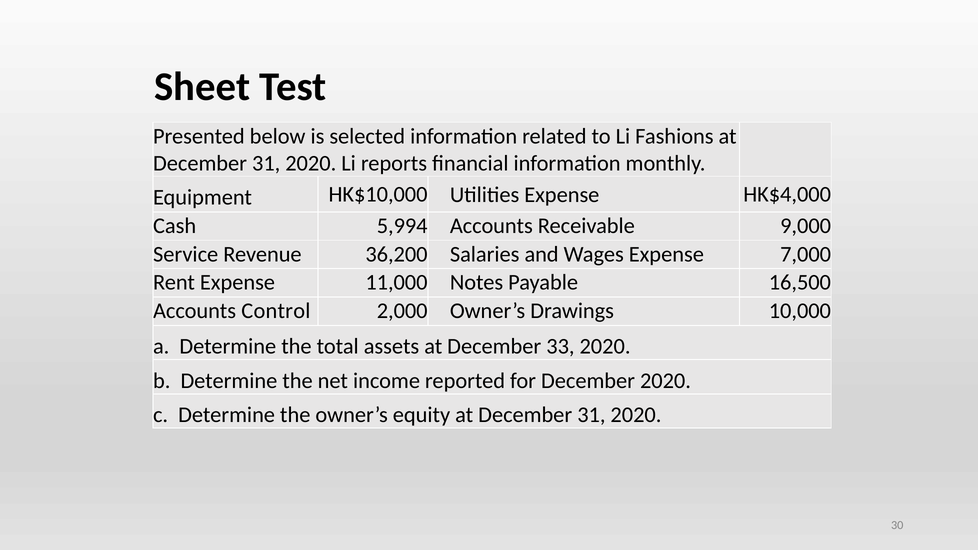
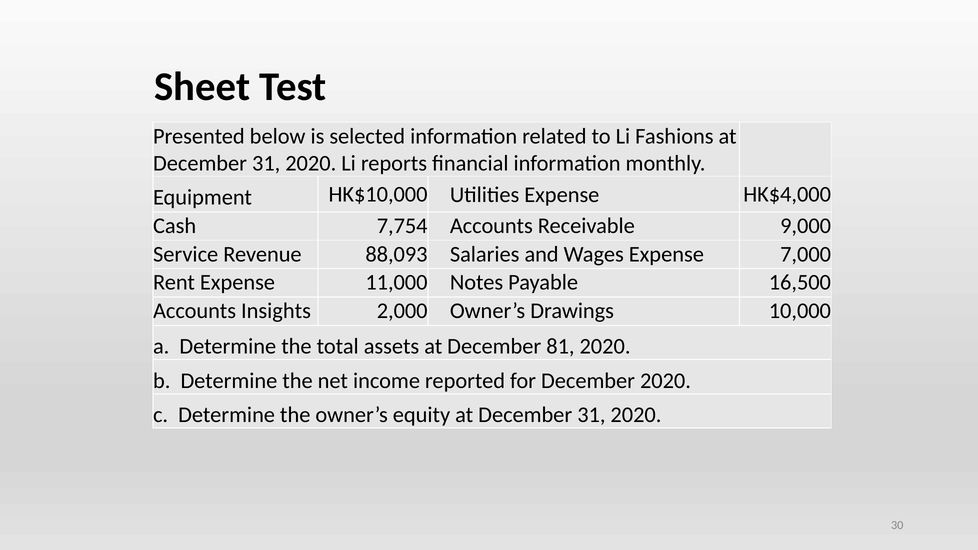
5,994: 5,994 -> 7,754 (402, 226)
36,200: 36,200 -> 88,093 (396, 254)
Control: Control -> Insights (276, 311)
33: 33 -> 81 (560, 347)
